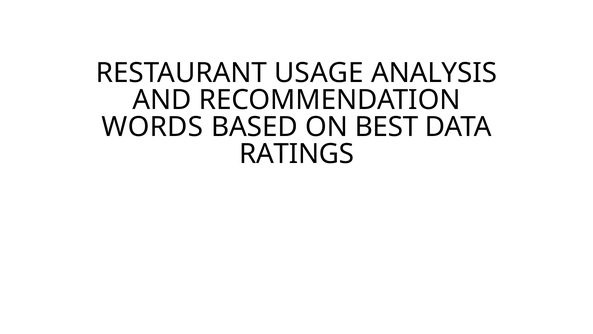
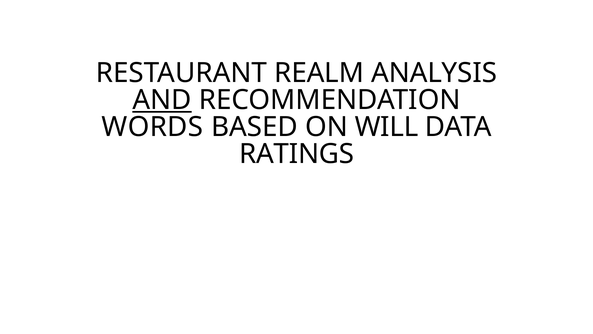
USAGE: USAGE -> REALM (319, 73)
AND underline: none -> present (162, 100)
BEST: BEST -> WILL (387, 127)
